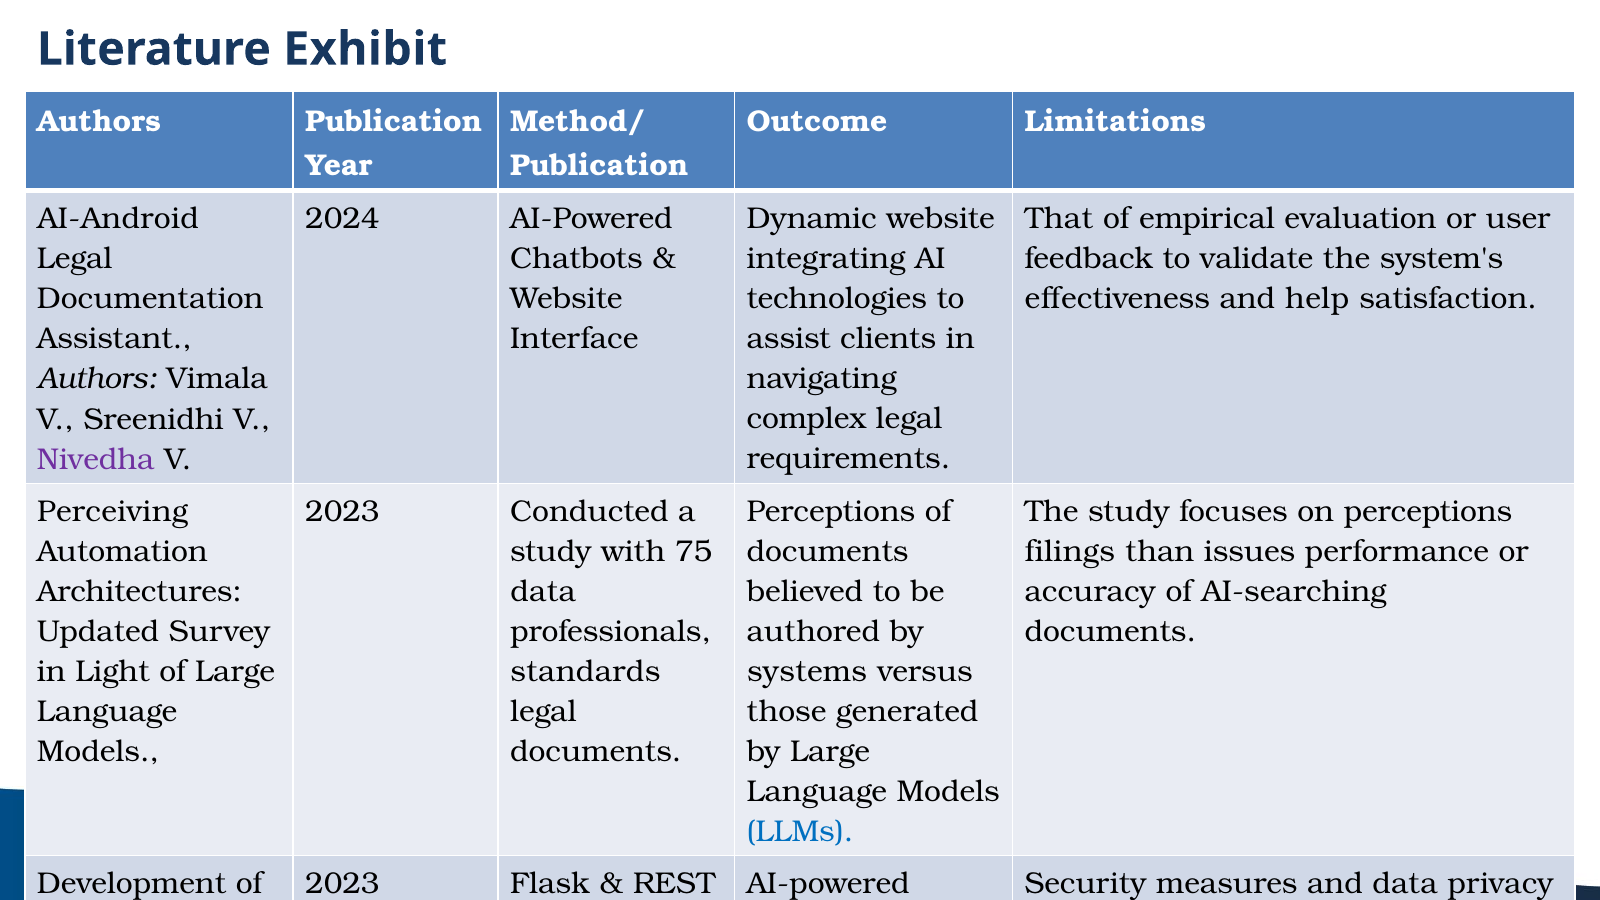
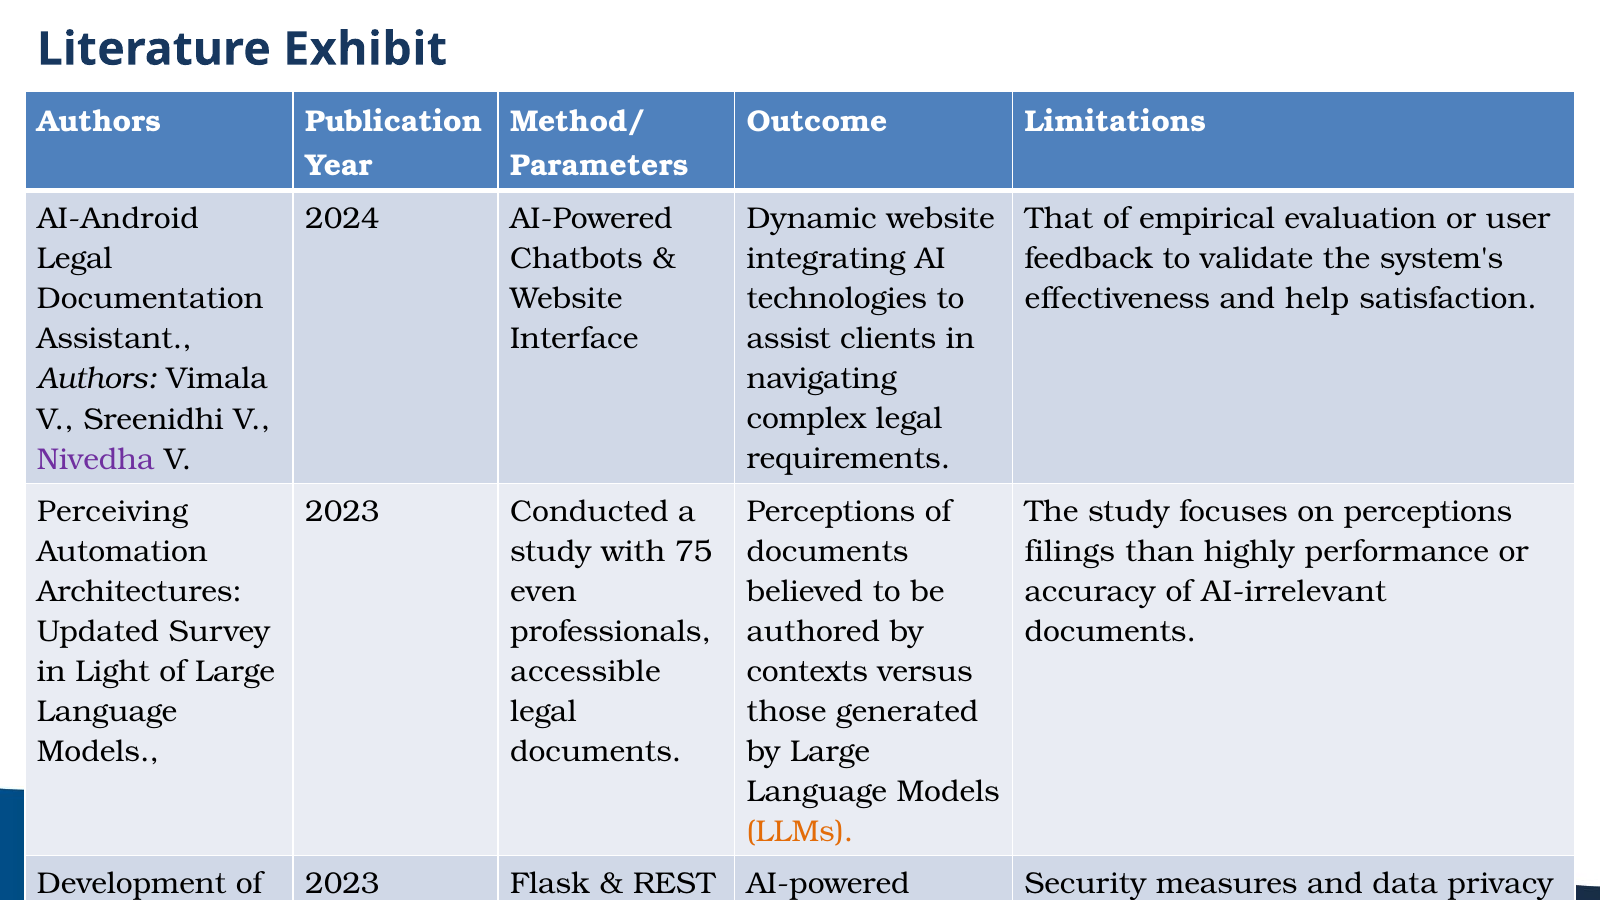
Publication: Publication -> Parameters (599, 165)
issues: issues -> highly (1249, 551)
data: data -> even (543, 592)
AI-searching: AI-searching -> AI-irrelevant (1294, 592)
standards: standards -> accessible (585, 672)
systems: systems -> contexts (807, 672)
LLMs colour: blue -> orange (800, 832)
